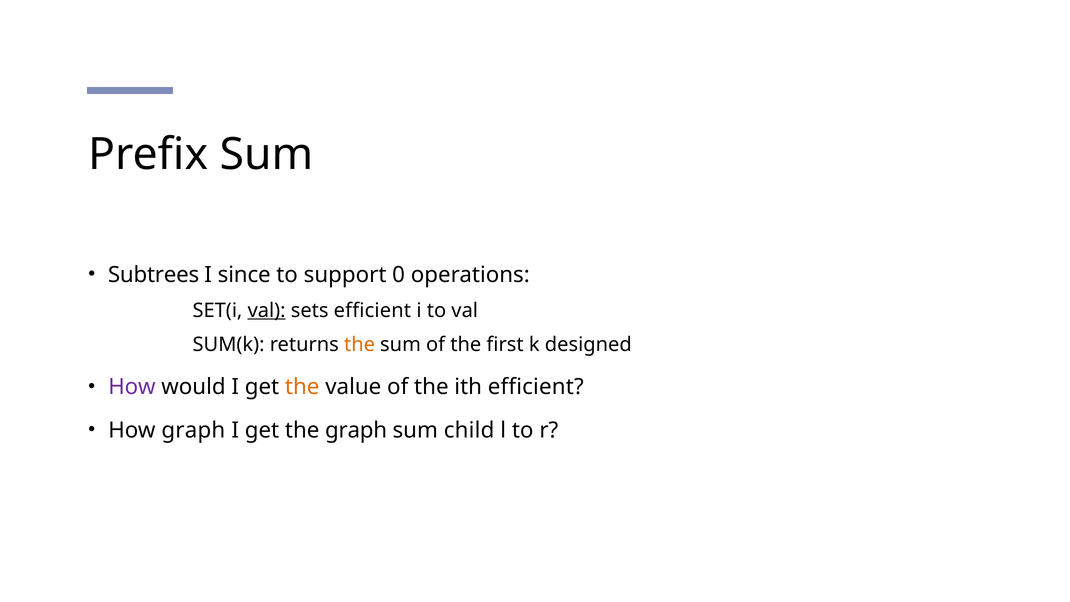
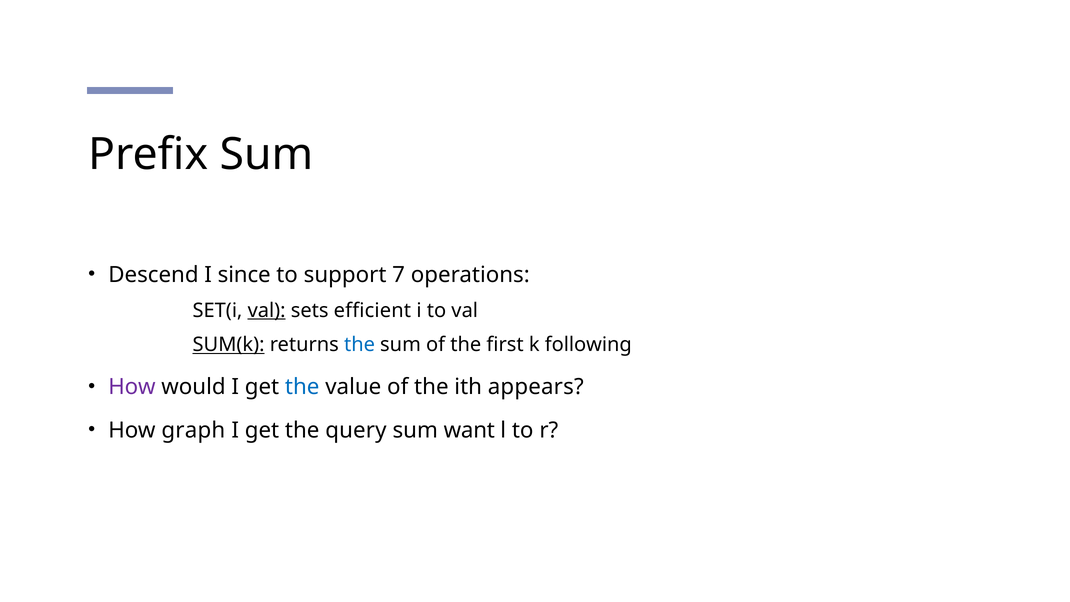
Subtrees: Subtrees -> Descend (153, 275)
0: 0 -> 7 (399, 275)
SUM(k underline: none -> present (229, 345)
the colour: orange -> blue (360, 345)
designed: designed -> following (588, 345)
the colour: orange -> blue (302, 387)
ith efficient: efficient -> appears (536, 387)
the graph: graph -> query (356, 430)
child: child -> want (469, 430)
